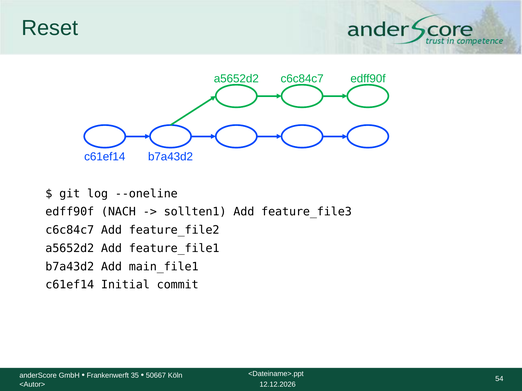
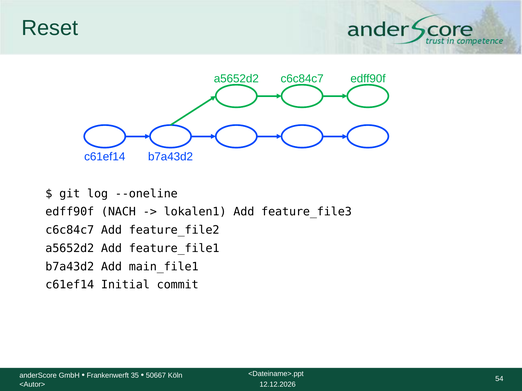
sollten1: sollten1 -> lokalen1 (195, 212)
